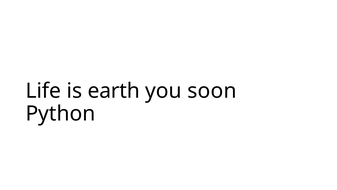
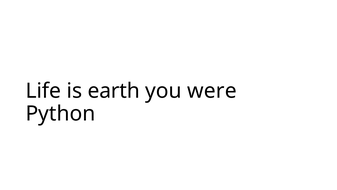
soon: soon -> were (212, 91)
